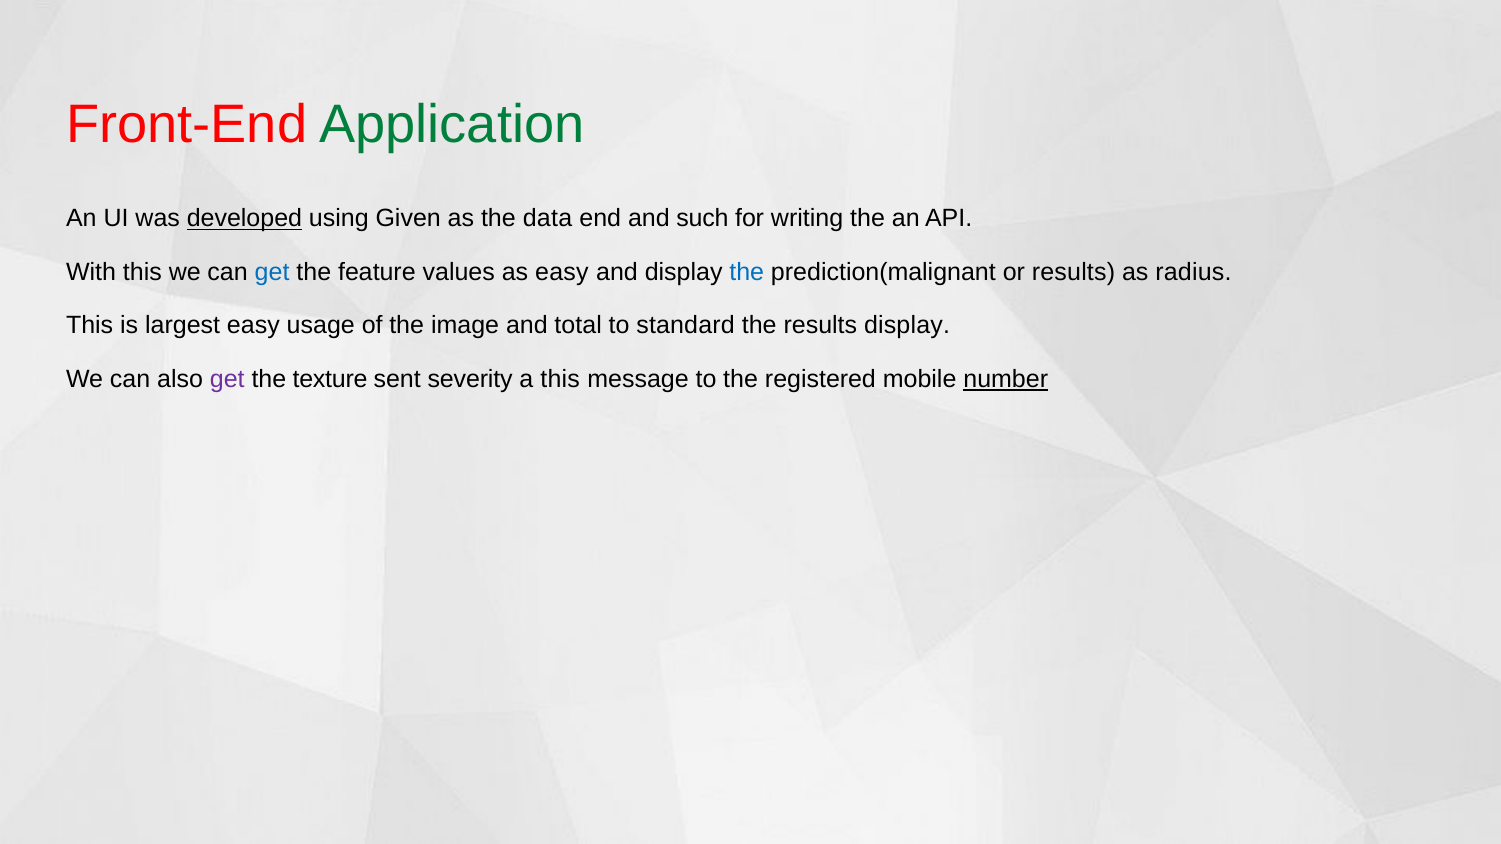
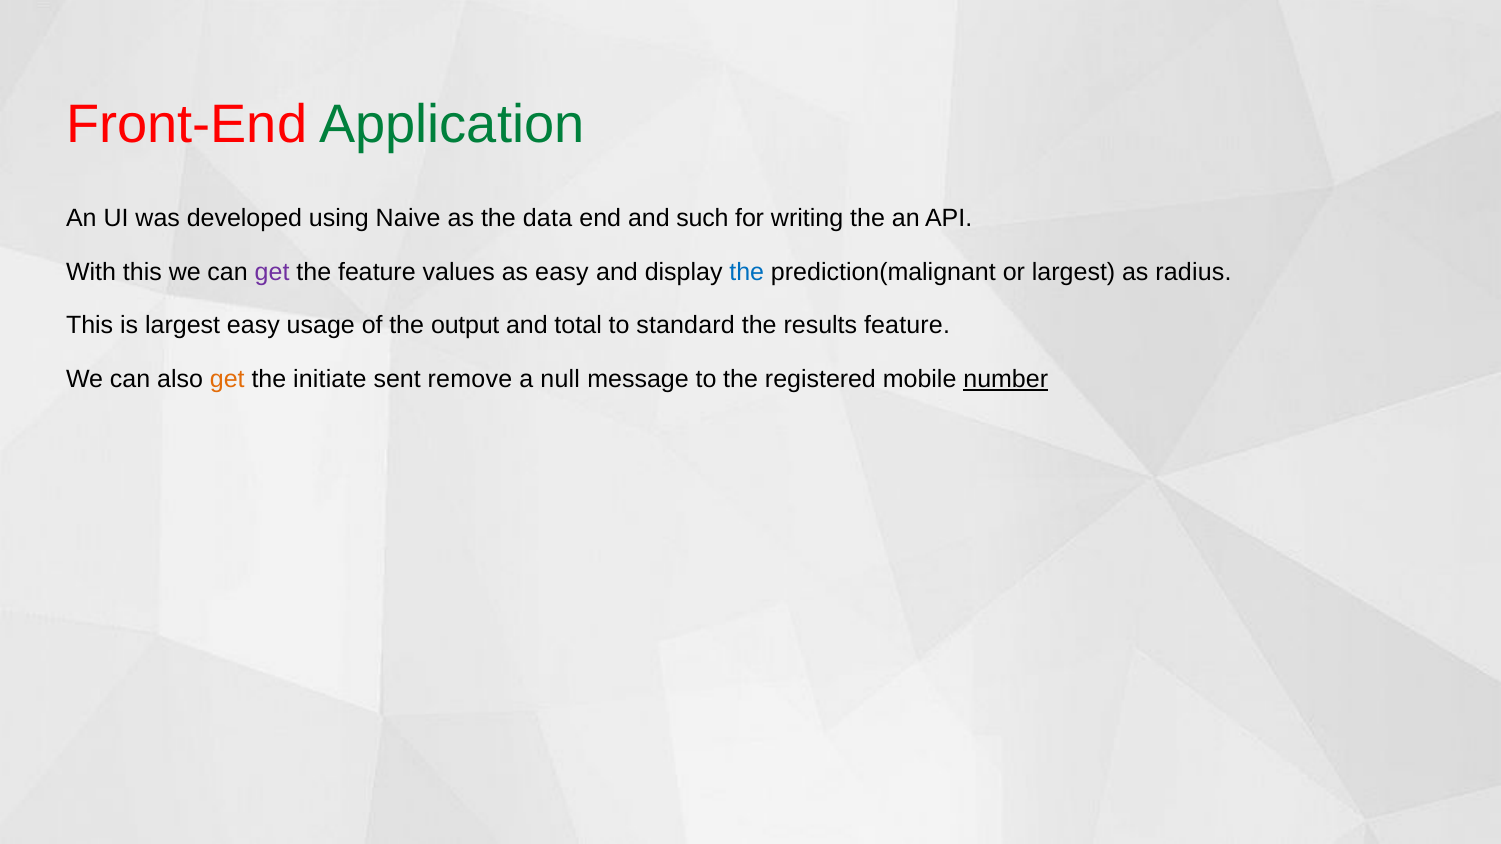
developed underline: present -> none (244, 219)
Given: Given -> Naive (408, 219)
get colour: blue -> purple (272, 272)
or results: results -> largest (1074, 272)
image: image -> output (465, 326)
results display: display -> feature (907, 326)
get colour: purple -> orange (227, 379)
texture: texture -> initiate (330, 379)
severity: severity -> remove (470, 379)
a this: this -> null (560, 379)
